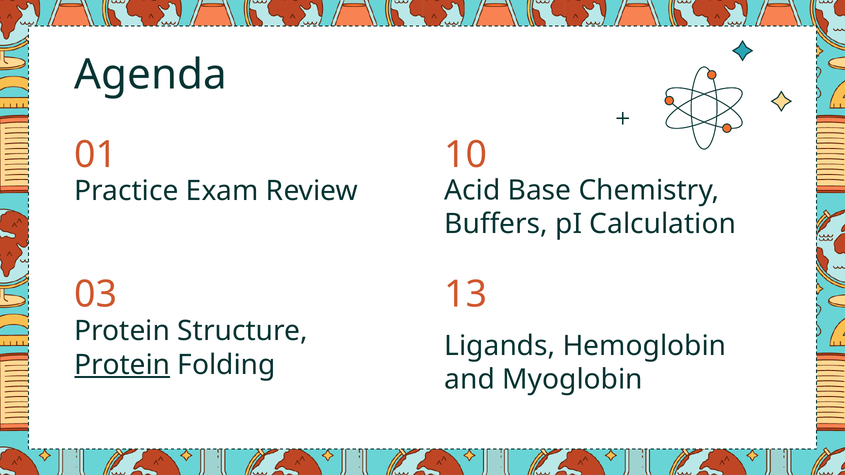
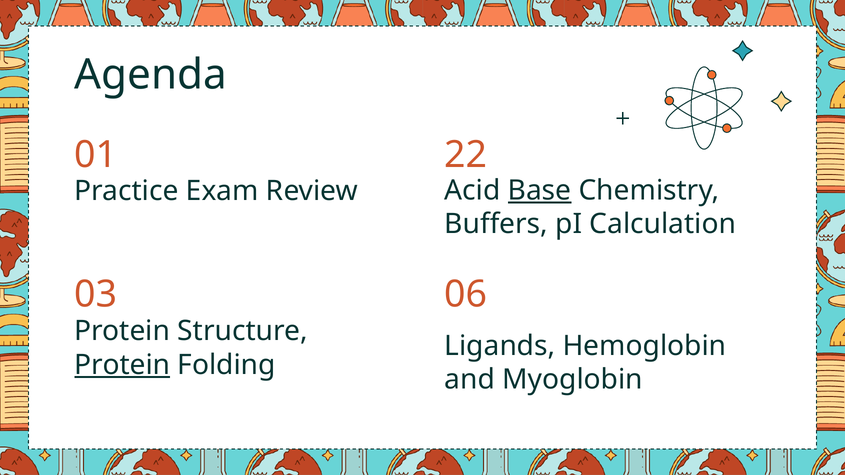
10: 10 -> 22 (466, 155)
Base underline: none -> present (540, 191)
13: 13 -> 06 (466, 295)
